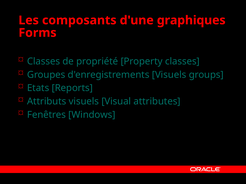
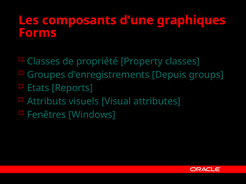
d'enregistrements Visuels: Visuels -> Depuis (169, 75)
